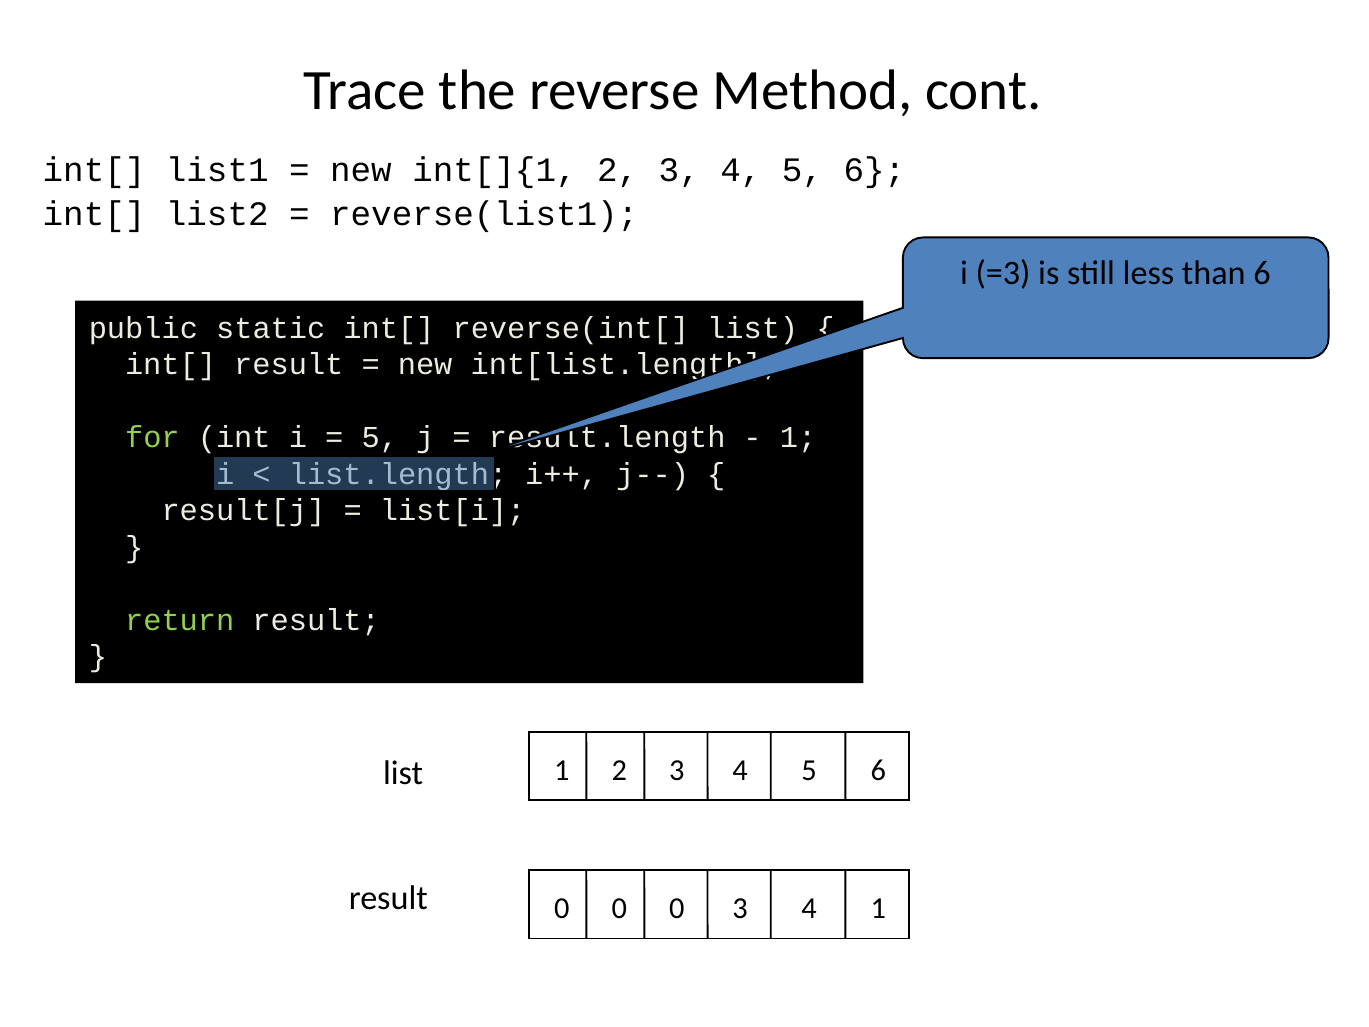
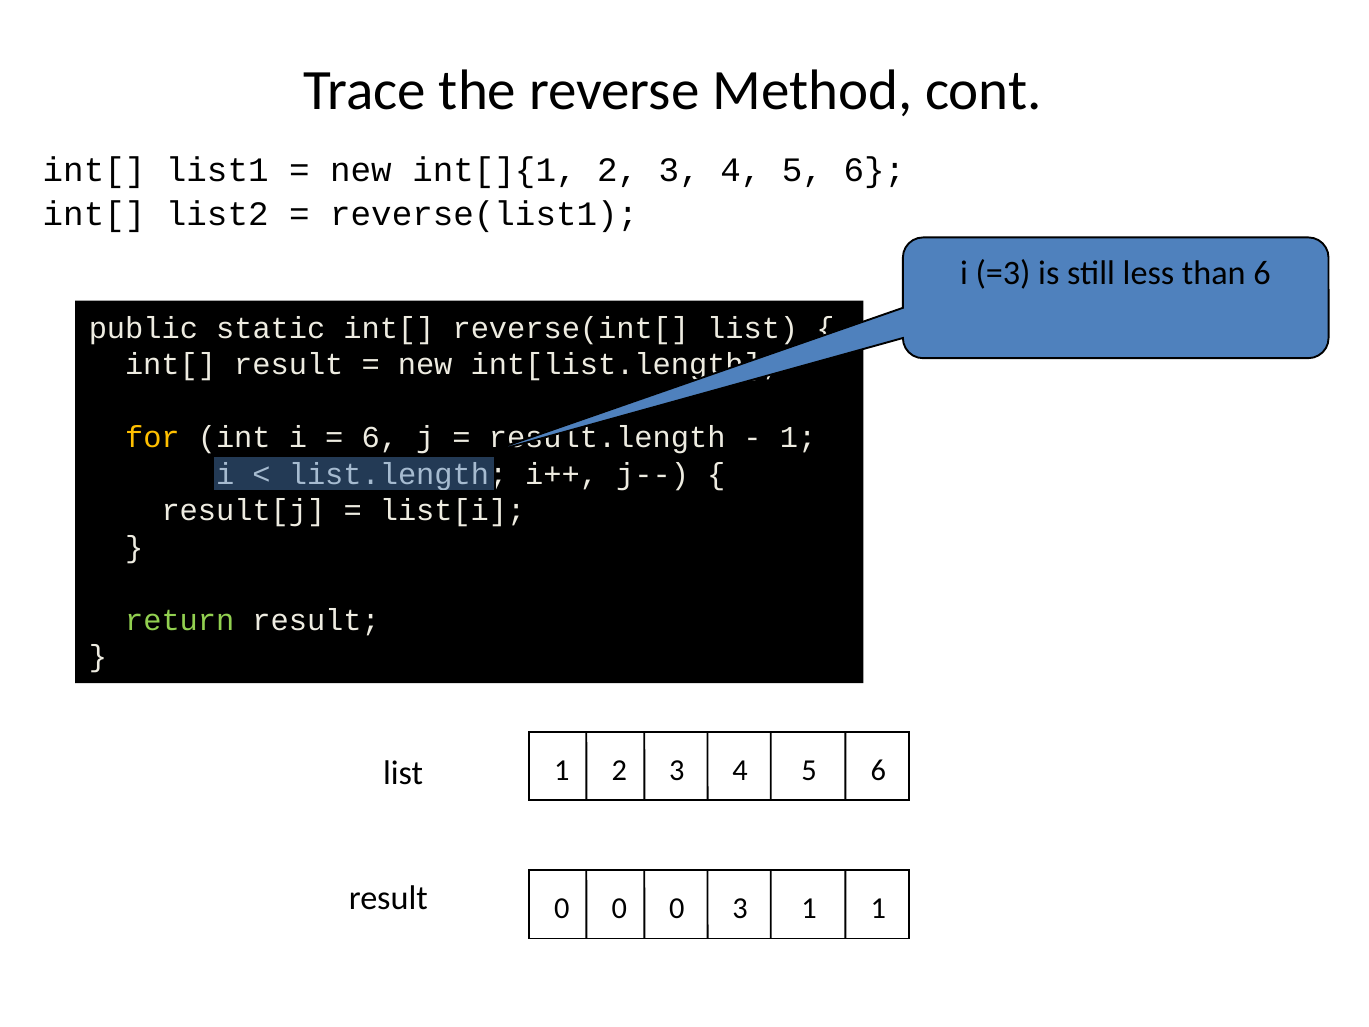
for colour: light green -> yellow (152, 437)
5: 5 -> 6 (380, 437)
0 3 4: 4 -> 1 (809, 909)
